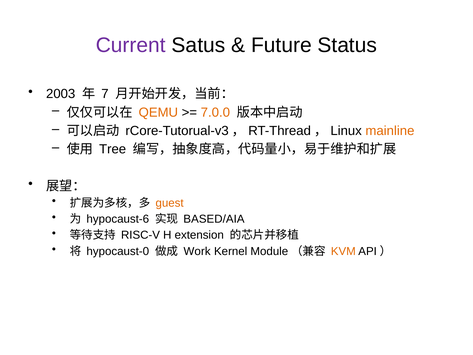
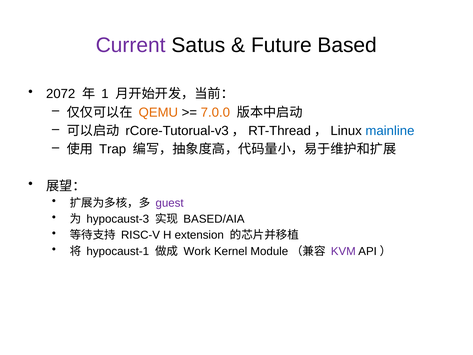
Status: Status -> Based (347, 45)
2003: 2003 -> 2072 (61, 94)
7: 7 -> 1 (105, 94)
mainline colour: orange -> blue (390, 131)
Tree: Tree -> Trap (113, 149)
guest colour: orange -> purple (170, 203)
hypocaust-6: hypocaust-6 -> hypocaust-3 (118, 219)
hypocaust-0: hypocaust-0 -> hypocaust-1 (118, 251)
KVM colour: orange -> purple (343, 251)
